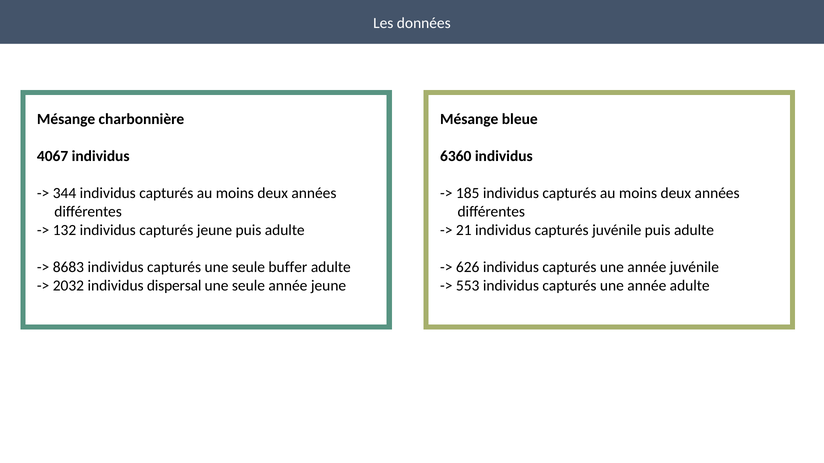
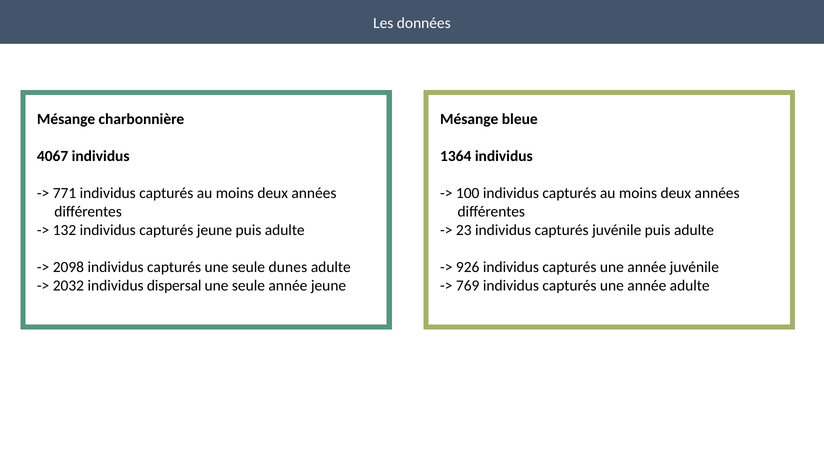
6360: 6360 -> 1364 (456, 156)
344: 344 -> 771 (65, 193)
185: 185 -> 100 (468, 193)
21: 21 -> 23 (464, 231)
8683: 8683 -> 2098 (68, 268)
buffer: buffer -> dunes (288, 268)
626: 626 -> 926 (468, 268)
553: 553 -> 769 (468, 286)
